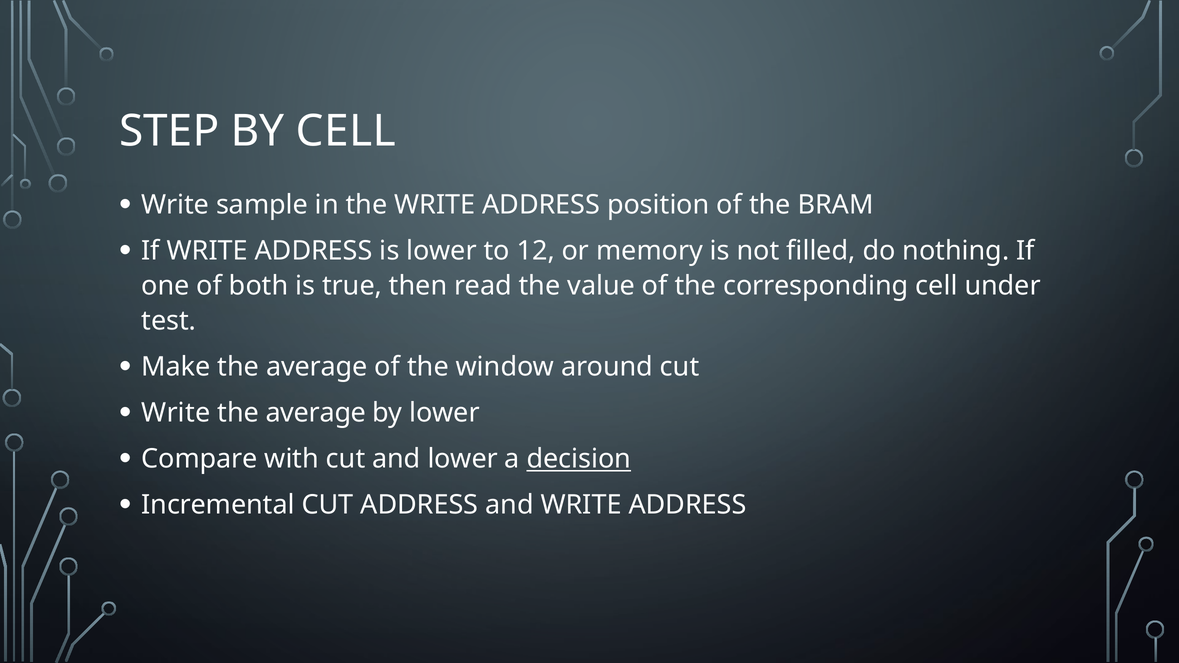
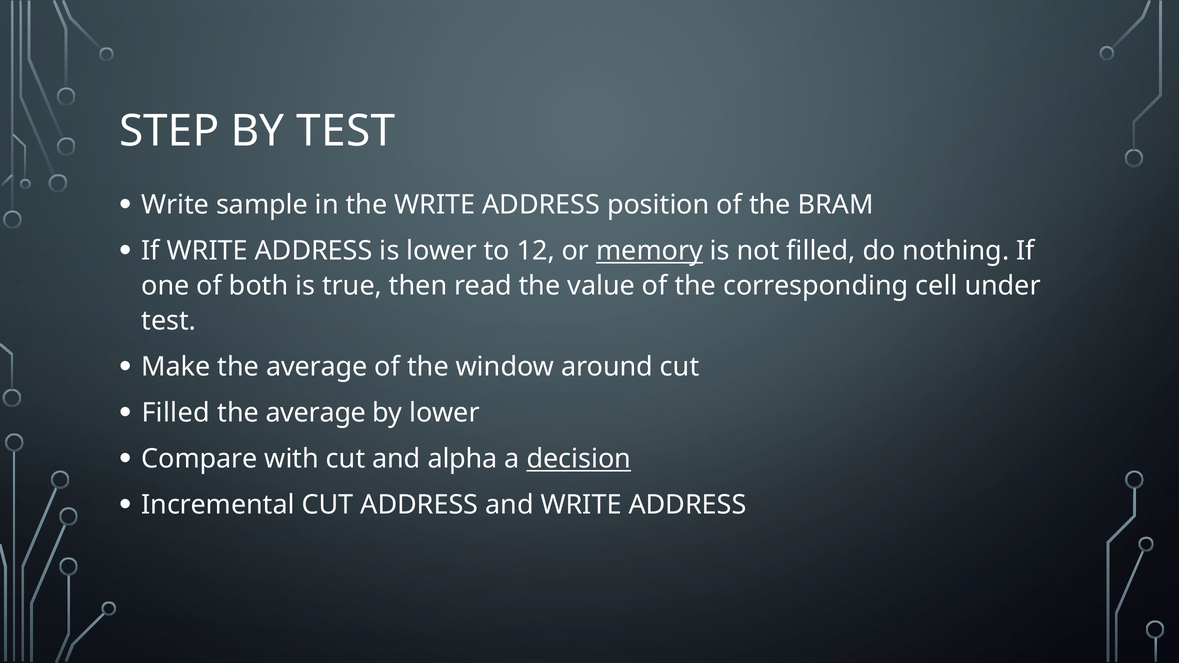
BY CELL: CELL -> TEST (346, 131)
memory underline: none -> present (650, 251)
Write: Write -> Filled (176, 413)
and lower: lower -> alpha (463, 459)
